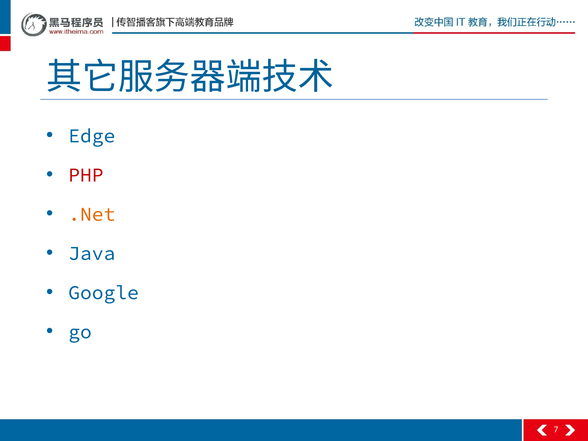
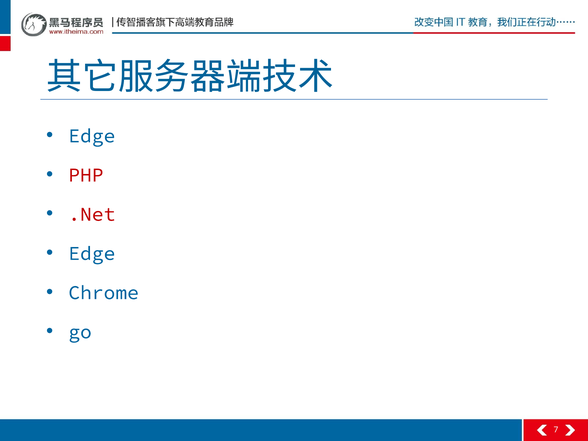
.Net colour: orange -> red (92, 214)
Java: Java -> Edge (92, 253)
Google: Google -> Chrome (104, 293)
